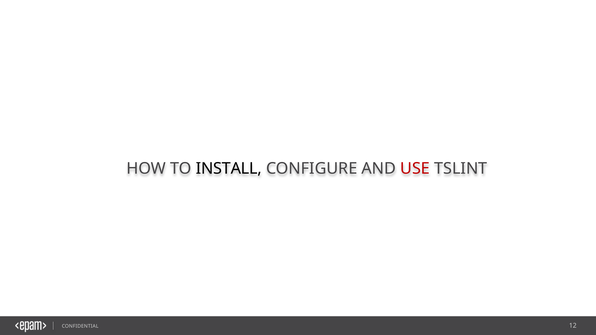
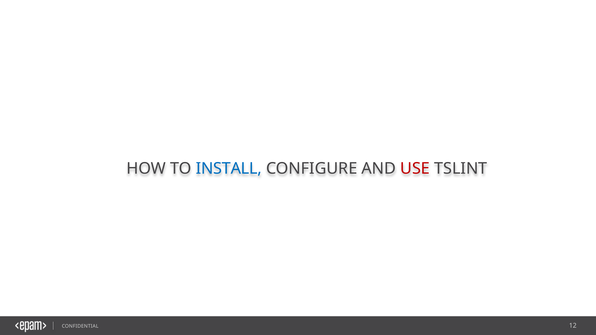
INSTALL colour: black -> blue (229, 169)
